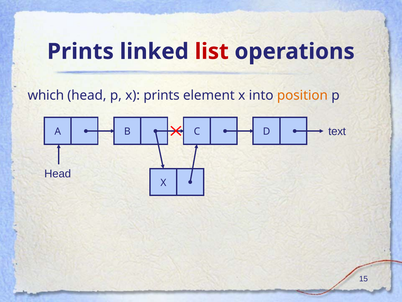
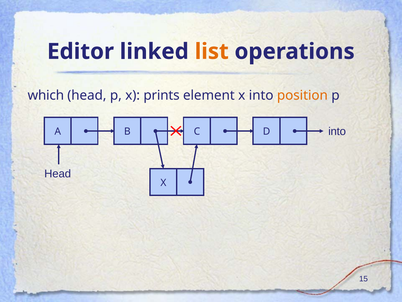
Prints: Prints -> Editor (81, 51)
list colour: red -> orange (212, 51)
D text: text -> into (337, 131)
